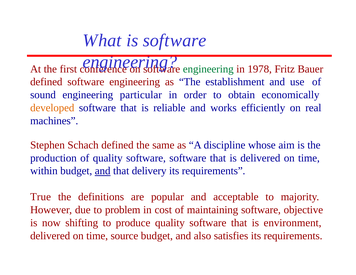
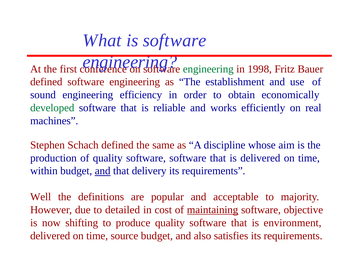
1978: 1978 -> 1998 (260, 69)
particular: particular -> efficiency (141, 95)
developed colour: orange -> green (52, 108)
True: True -> Well (41, 197)
problem: problem -> detailed (123, 210)
maintaining underline: none -> present (213, 210)
